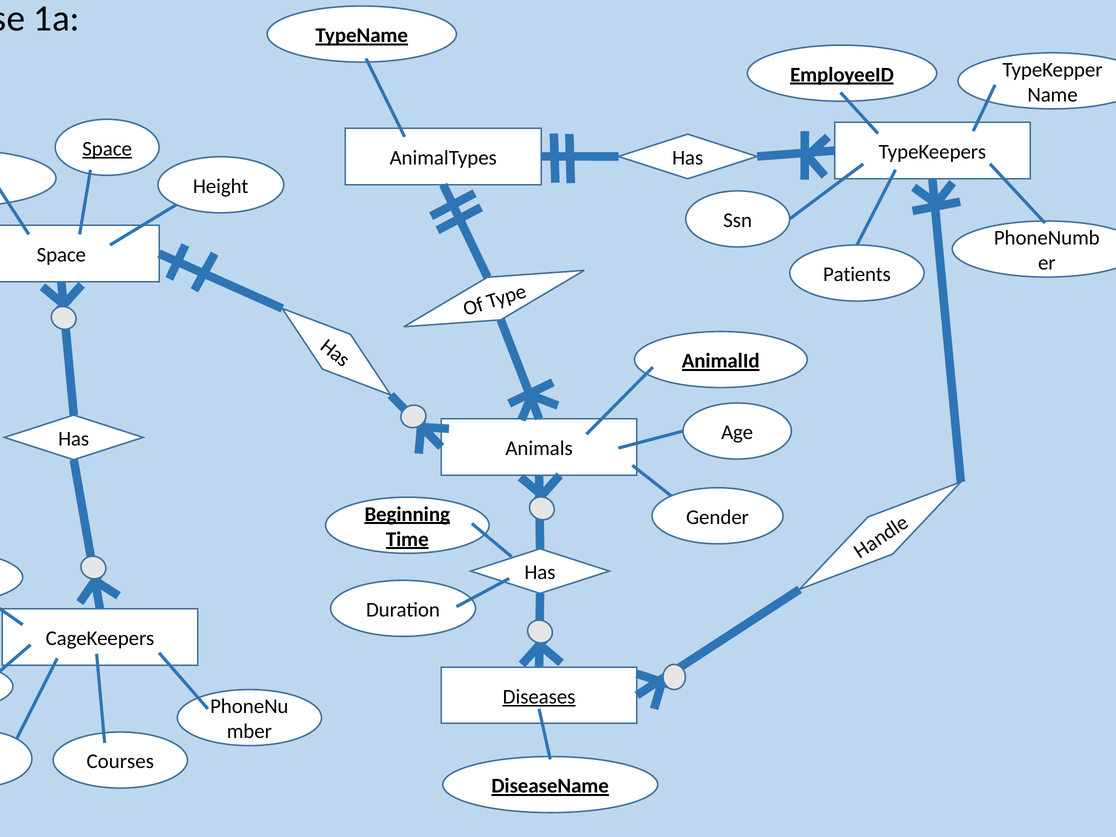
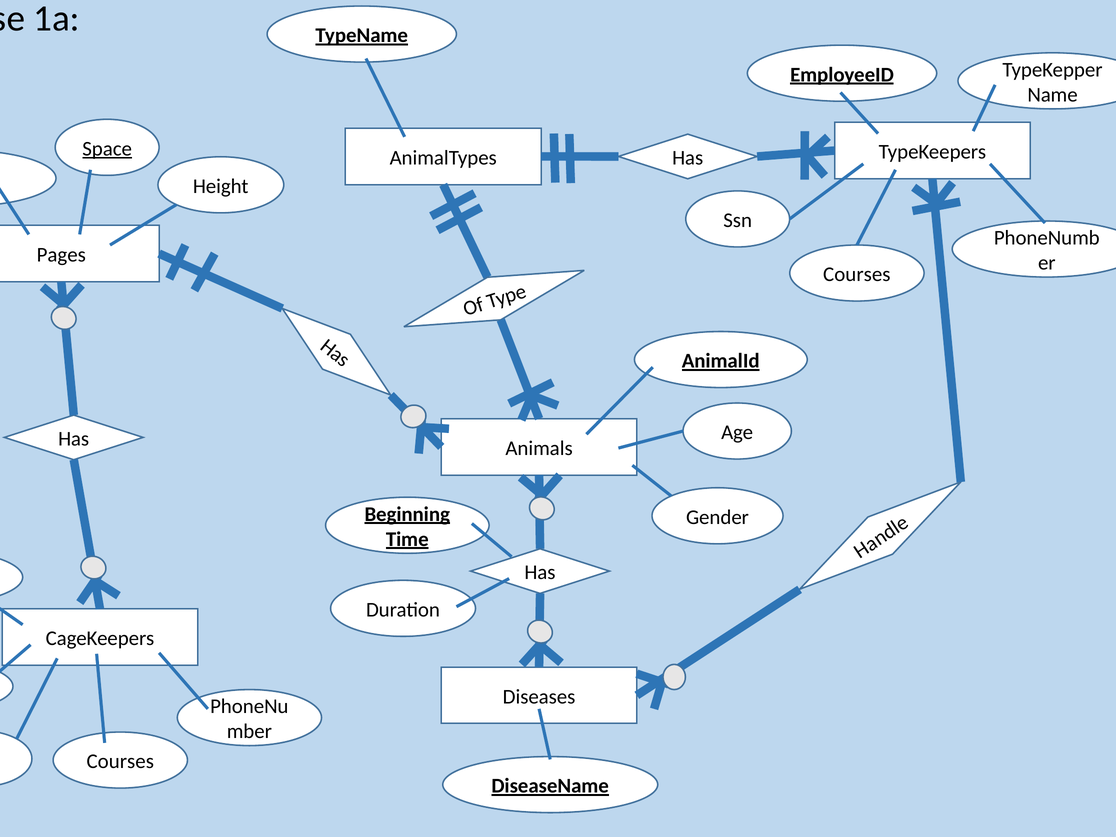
Space: Space -> Pages (61, 255)
Patients: Patients -> Courses (857, 274)
Diseases underline: present -> none (539, 697)
